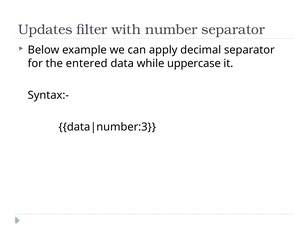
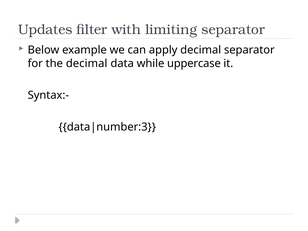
number: number -> limiting (171, 30)
the entered: entered -> decimal (87, 63)
